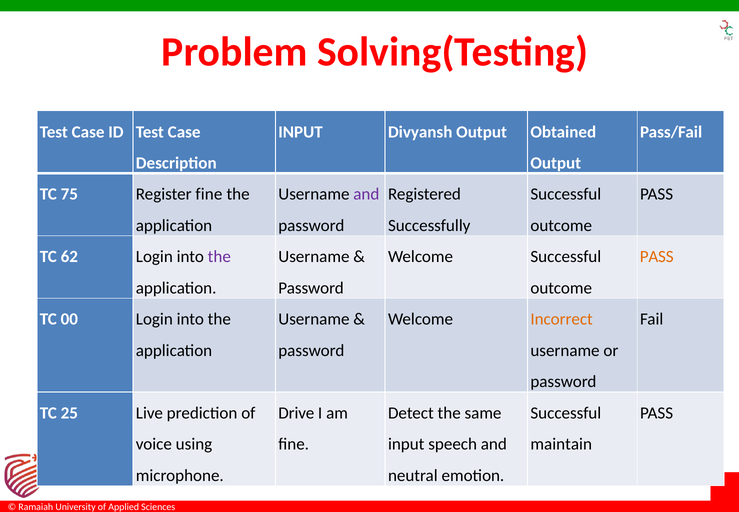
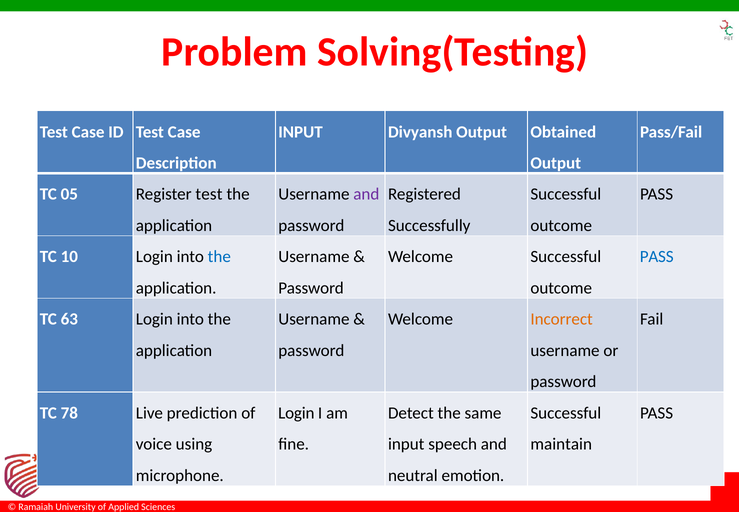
75: 75 -> 05 (69, 194)
Register fine: fine -> test (209, 194)
62: 62 -> 10 (69, 257)
the colour: purple -> blue (219, 257)
PASS colour: orange -> blue (657, 257)
00: 00 -> 63 (69, 319)
25: 25 -> 78 (69, 413)
Drive: Drive -> Login (296, 413)
